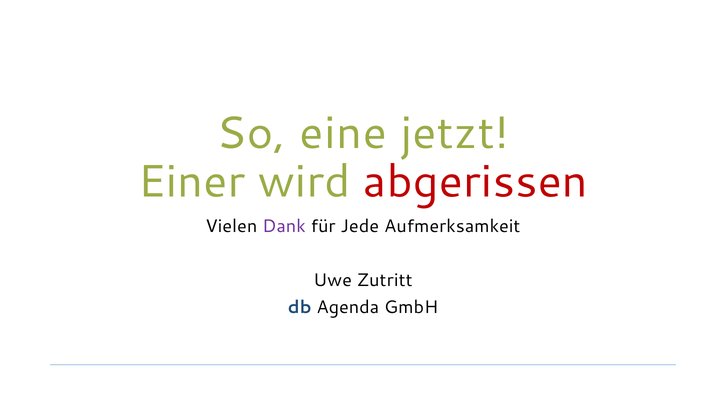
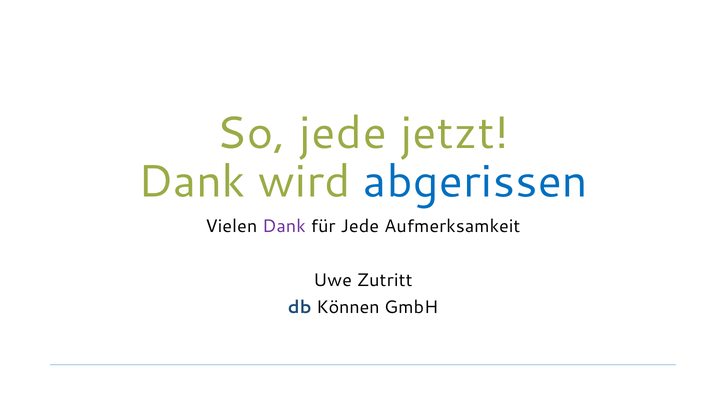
So eine: eine -> jede (343, 133)
Einer: Einer -> Dank (192, 182)
abgerissen colour: red -> blue (475, 182)
Agenda: Agenda -> Können (348, 308)
